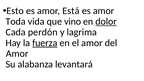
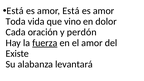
Esto: Esto -> Está (15, 11)
dolor underline: present -> none (106, 21)
perdón: perdón -> oración (43, 32)
lagrima: lagrima -> perdón (82, 32)
Amor: Amor -> Existe (17, 54)
